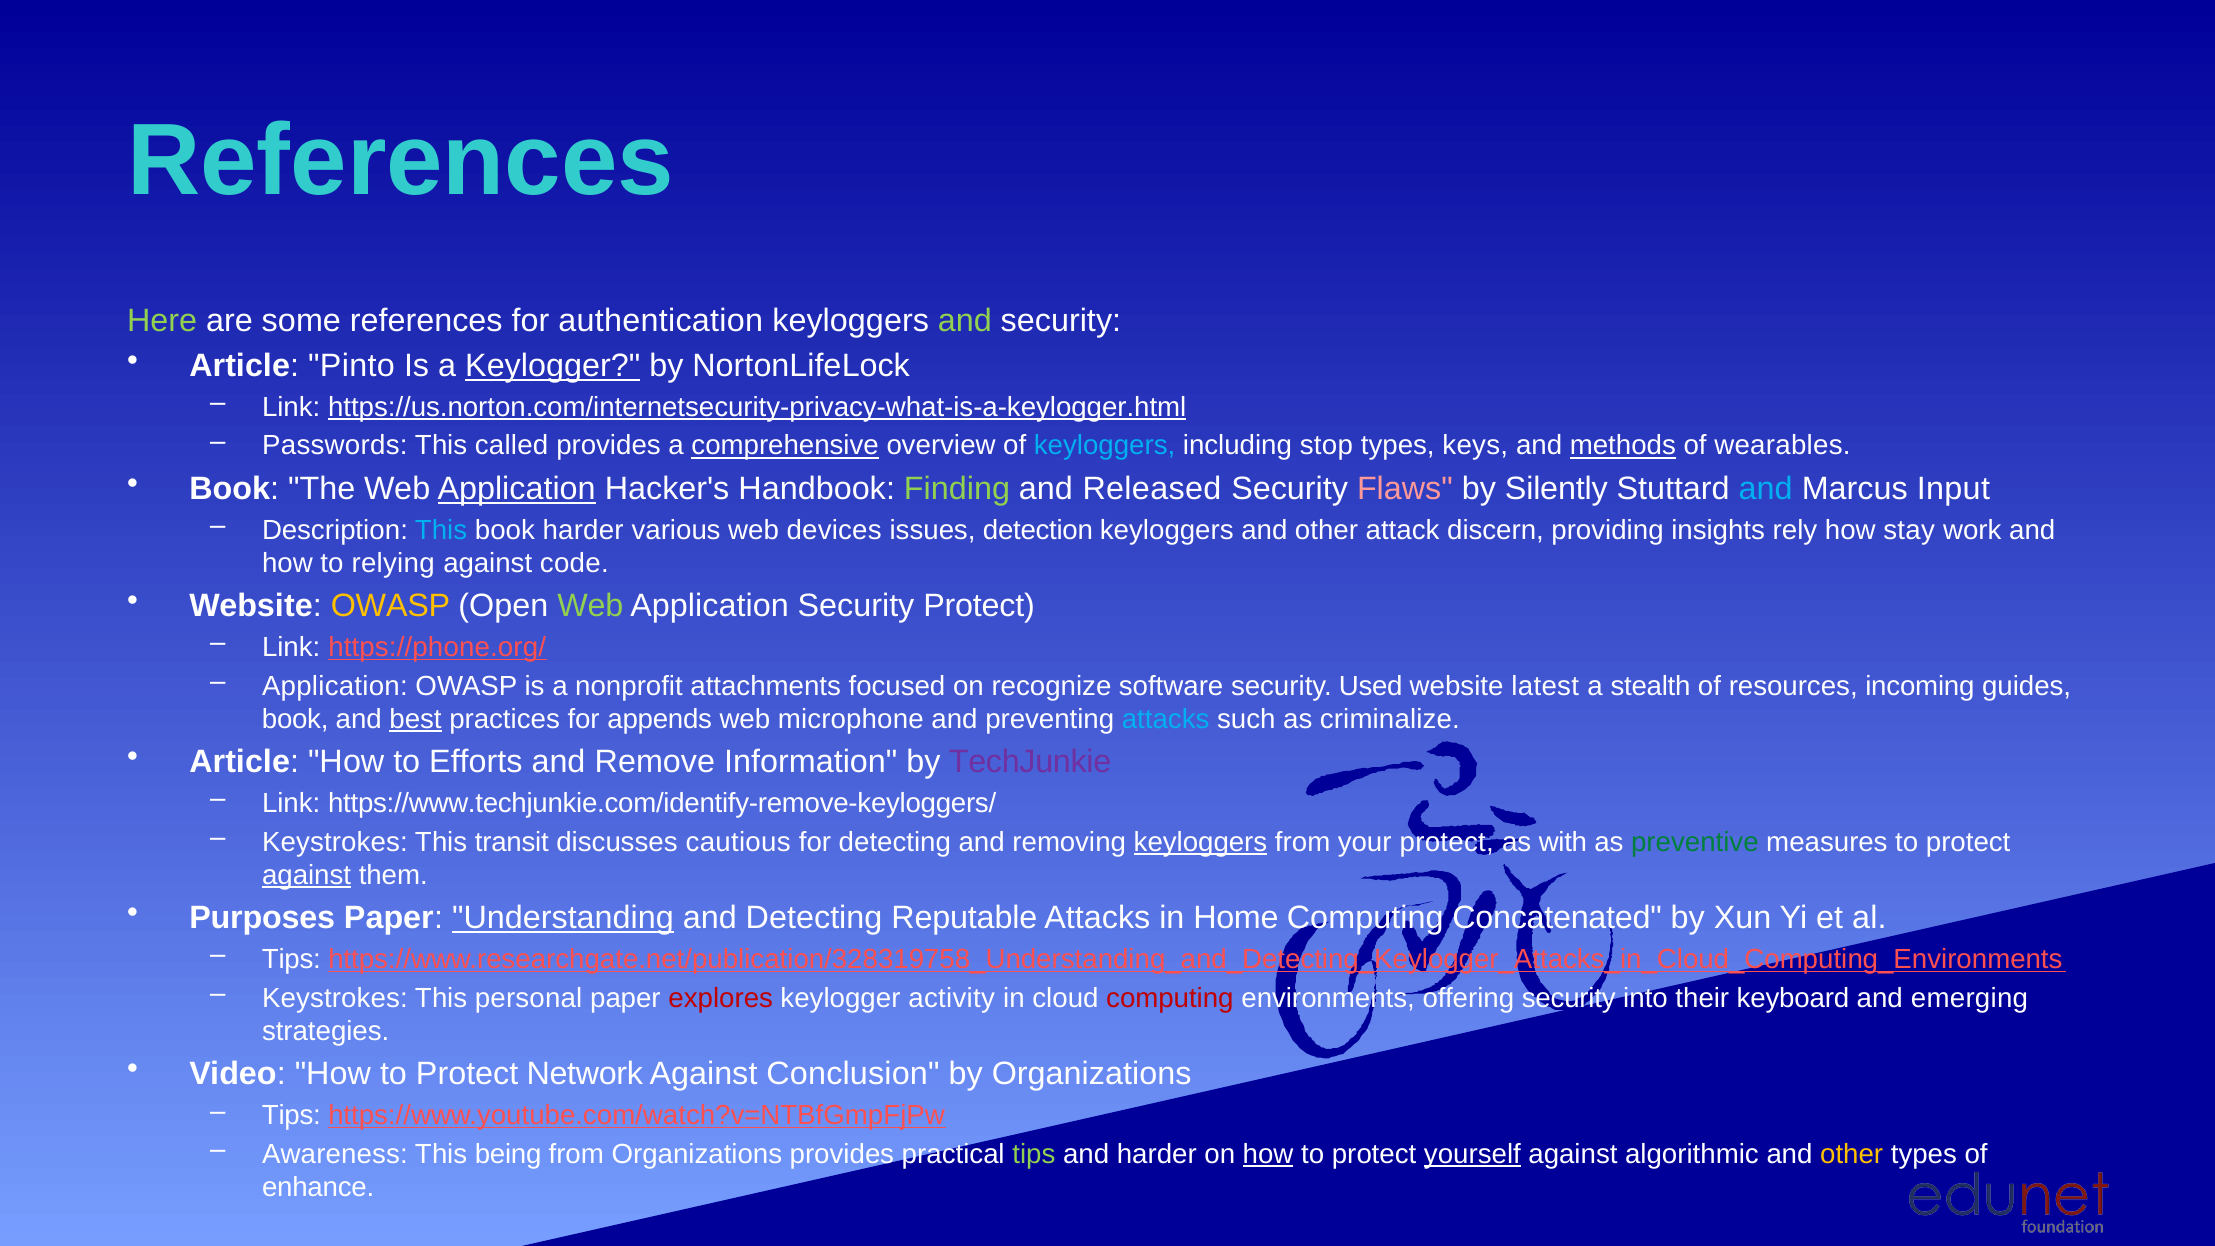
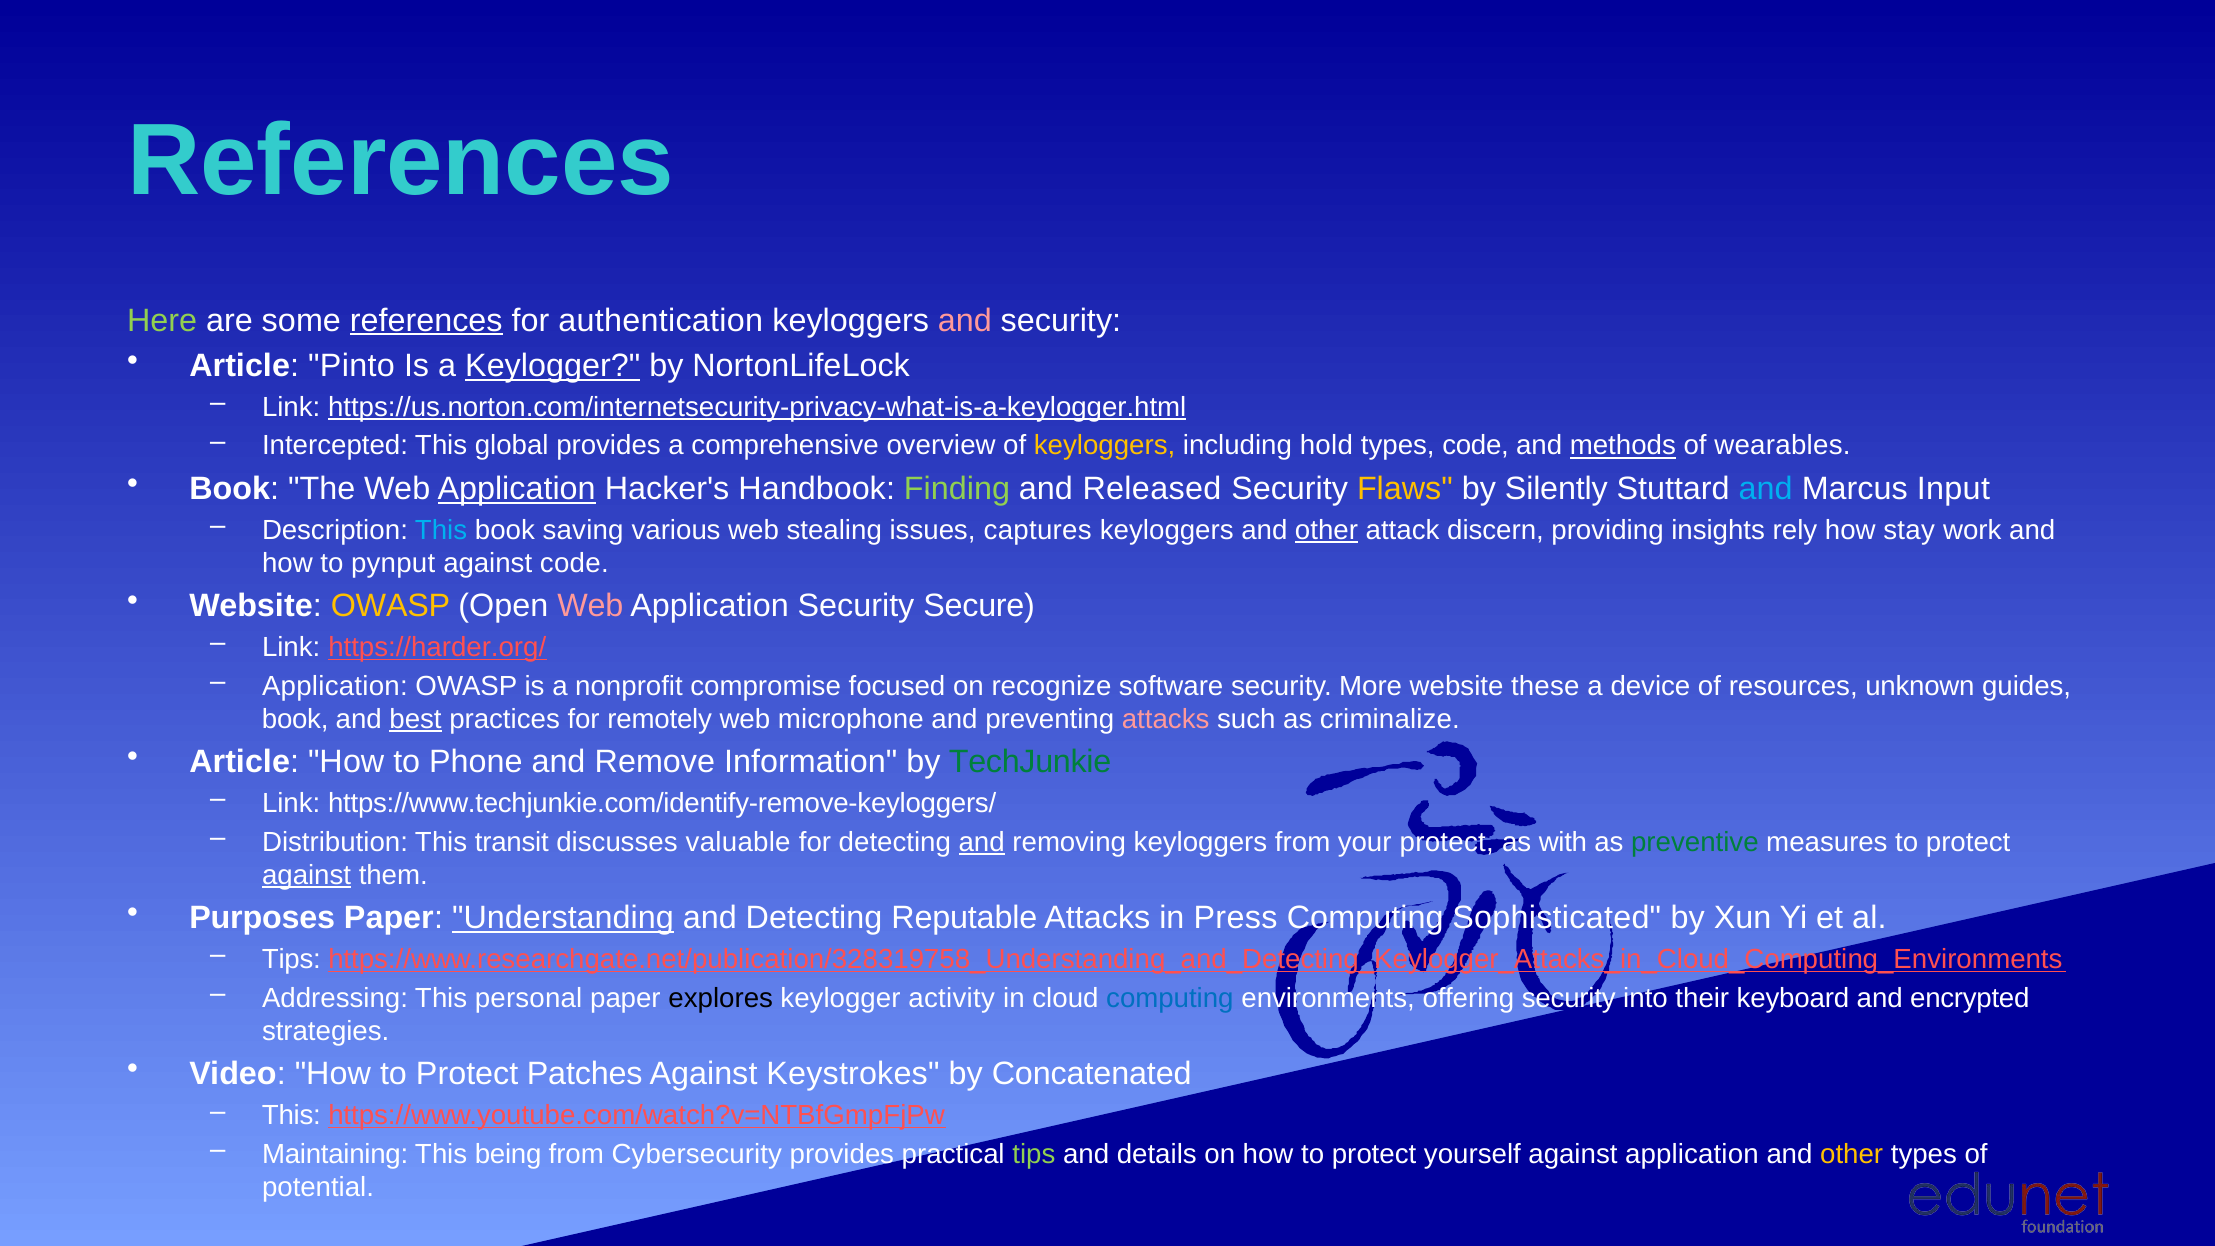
references underline: none -> present (426, 321)
and colour: light green -> pink (965, 321)
Passwords: Passwords -> Intercepted (335, 446)
called: called -> global (512, 446)
comprehensive underline: present -> none (785, 446)
keyloggers colour: light blue -> yellow (1105, 446)
stop: stop -> hold (1326, 446)
types keys: keys -> code (1476, 446)
Flaws colour: pink -> yellow (1405, 489)
book harder: harder -> saving (583, 530)
devices: devices -> stealing (834, 530)
detection: detection -> captures (1038, 530)
other underline: none -> present (1327, 530)
relying: relying -> pynput (393, 563)
Web colour: light green -> pink (590, 606)
Security Protect: Protect -> Secure (979, 606)
https://phone.org/: https://phone.org/ -> https://harder.org/ (437, 647)
attachments: attachments -> compromise (766, 686)
Used: Used -> More (1371, 686)
latest: latest -> these (1545, 686)
stealth: stealth -> device (1650, 686)
incoming: incoming -> unknown (1920, 686)
appends: appends -> remotely (660, 719)
attacks colour: light blue -> pink (1166, 719)
Efforts: Efforts -> Phone (476, 762)
TechJunkie colour: purple -> green (1030, 762)
Keystrokes: Keystrokes -> Distribution (335, 842)
cautious: cautious -> valuable (738, 842)
and underline: none -> present (982, 842)
keyloggers underline: present -> none (1200, 842)
Home: Home -> Press (1236, 918)
Concatenated: Concatenated -> Sophisticated (1557, 918)
Keystrokes: Keystrokes -> Addressing (335, 998)
explores colour: red -> black (721, 998)
computing colour: red -> blue (1170, 998)
emerging: emerging -> encrypted (1970, 998)
Network: Network -> Patches (585, 1074)
Conclusion: Conclusion -> Keystrokes (853, 1074)
by Organizations: Organizations -> Concatenated (1092, 1074)
Tips: Tips -> This (291, 1115)
Awareness: Awareness -> Maintaining (335, 1154)
from Organizations: Organizations -> Cybersecurity (697, 1154)
and harder: harder -> details (1157, 1154)
how underline: present -> none (1268, 1154)
yourself underline: present -> none (1472, 1154)
against algorithmic: algorithmic -> application (1692, 1154)
enhance: enhance -> potential (318, 1187)
